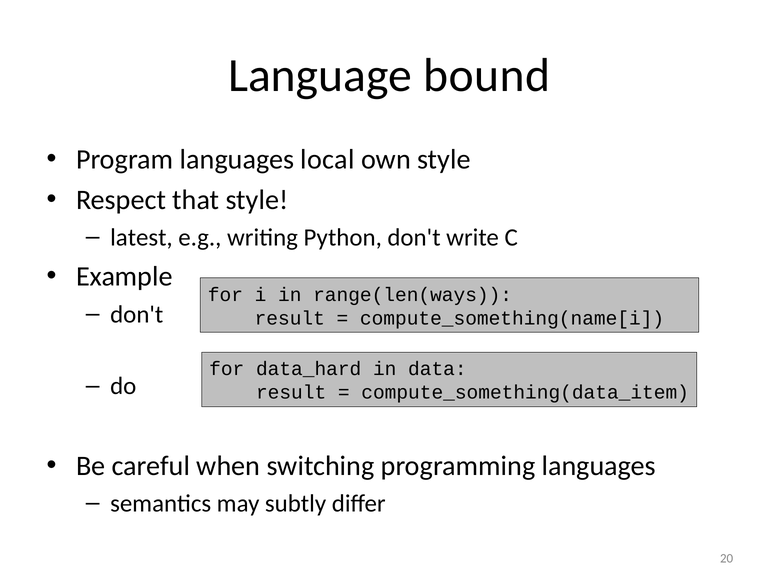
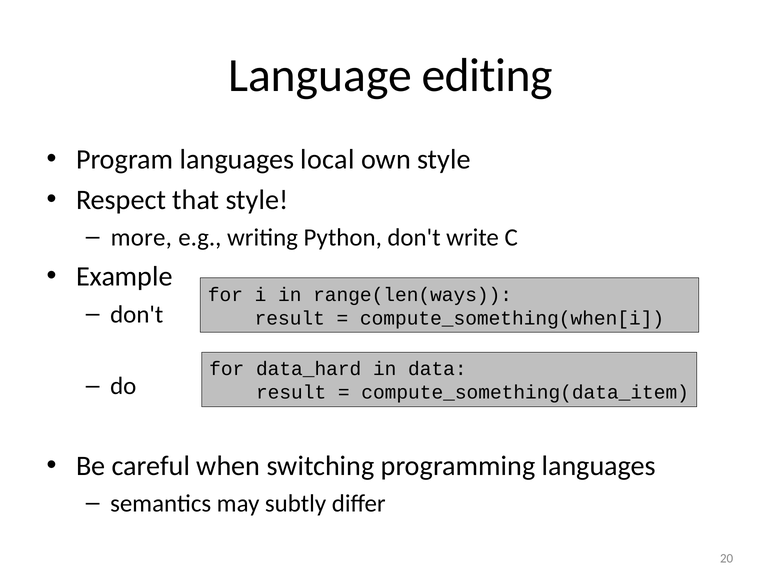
bound: bound -> editing (487, 76)
latest: latest -> more (141, 238)
compute_something(name[i: compute_something(name[i -> compute_something(when[i (512, 318)
